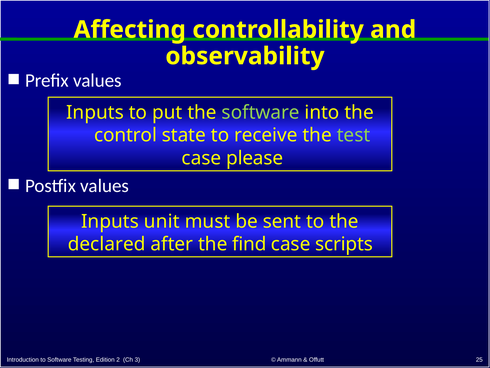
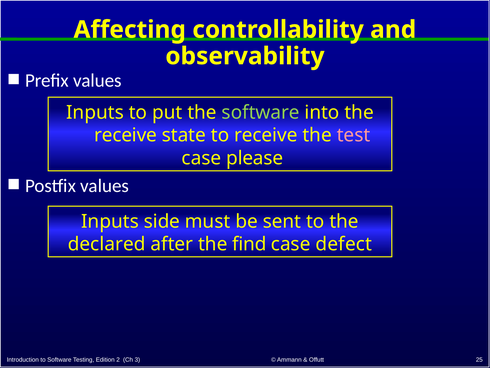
control: control -> receive (126, 135)
test colour: light green -> pink (354, 135)
unit: unit -> side (162, 221)
scripts: scripts -> defect (344, 244)
